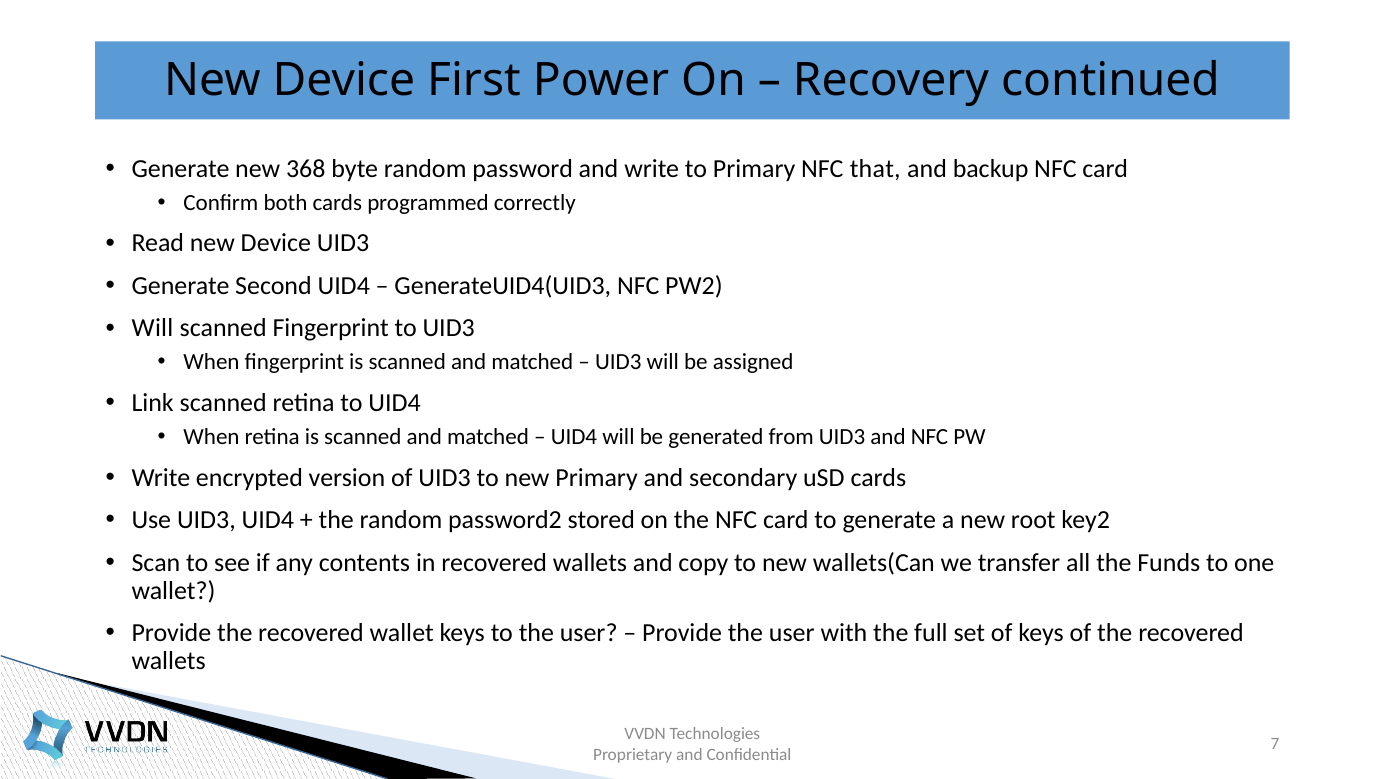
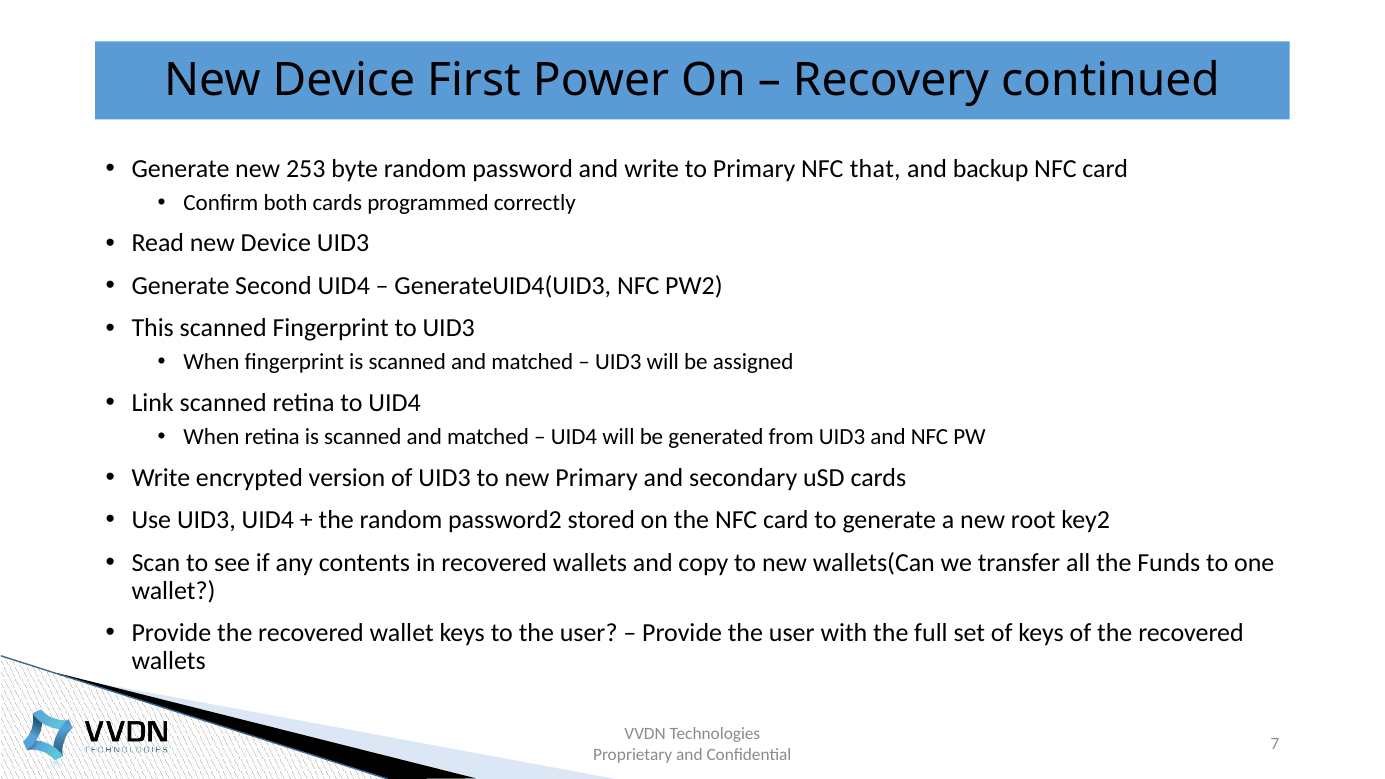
368: 368 -> 253 (306, 169)
Will: Will -> This (153, 328)
